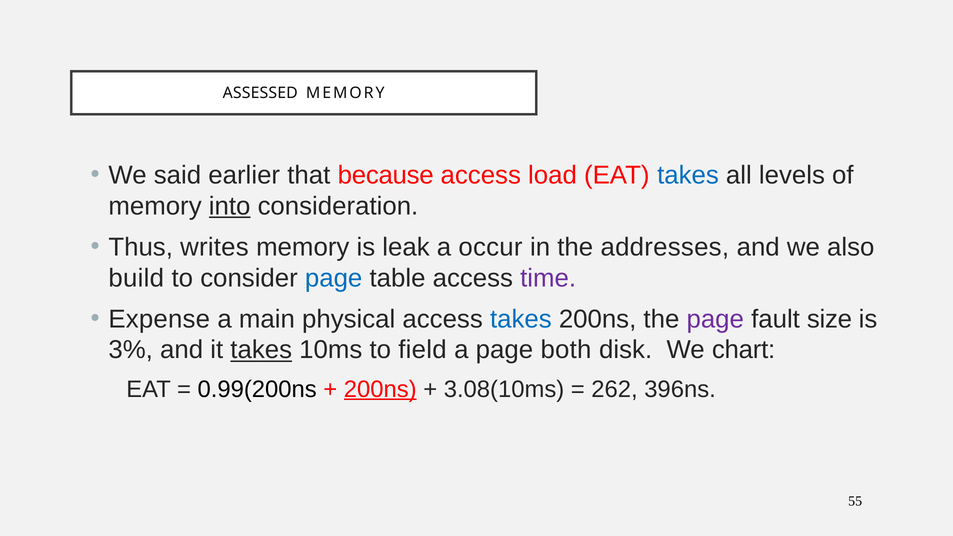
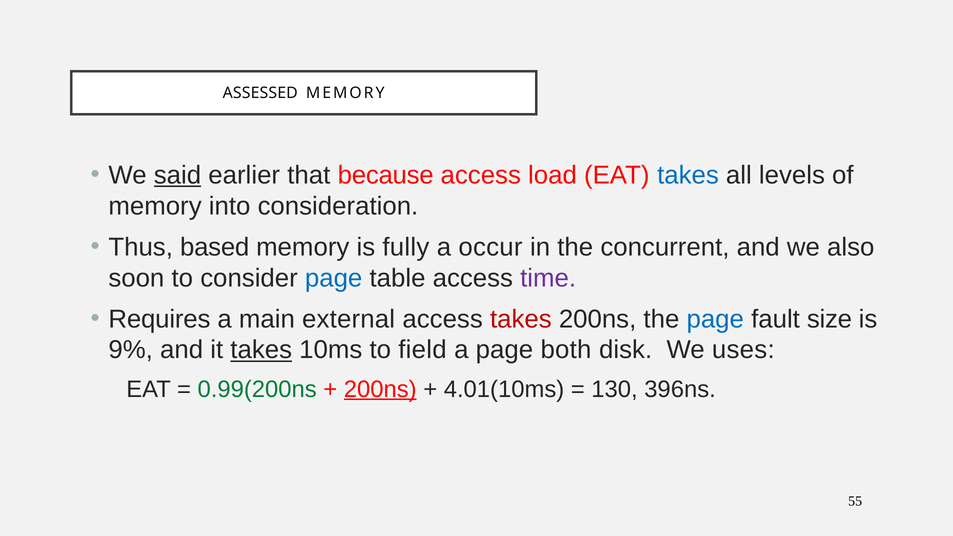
said underline: none -> present (177, 175)
into underline: present -> none (230, 206)
writes: writes -> based (215, 247)
leak: leak -> fully (406, 247)
addresses: addresses -> concurrent (665, 247)
build: build -> soon (136, 278)
Expense: Expense -> Requires (159, 319)
physical: physical -> external (349, 319)
takes colour: blue -> red (521, 319)
page colour: purple -> blue (715, 319)
3%: 3% -> 9% (131, 350)
chart: chart -> uses (743, 350)
0.99(200ns colour: black -> green (257, 389)
3.08(10ms: 3.08(10ms -> 4.01(10ms (504, 389)
262: 262 -> 130 (614, 389)
